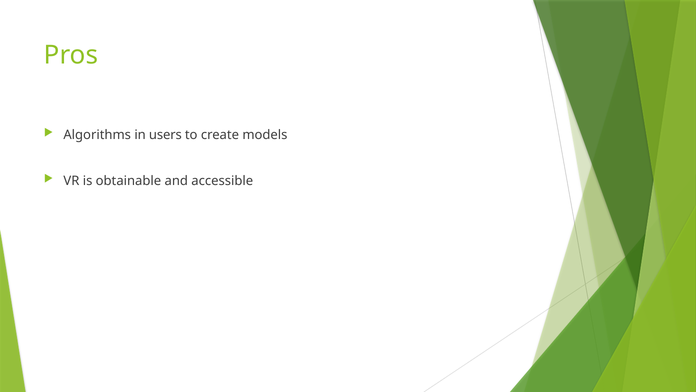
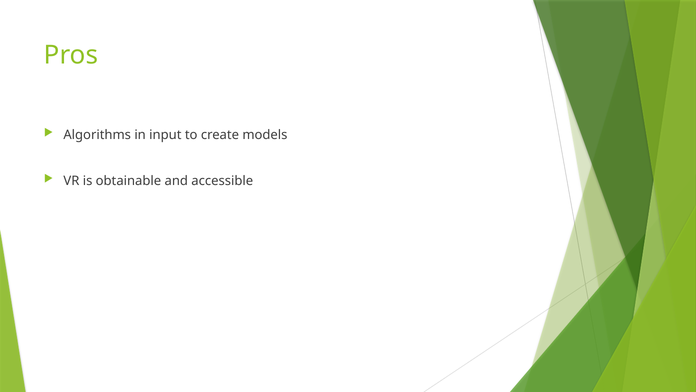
users: users -> input (165, 135)
